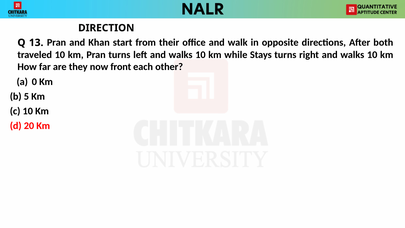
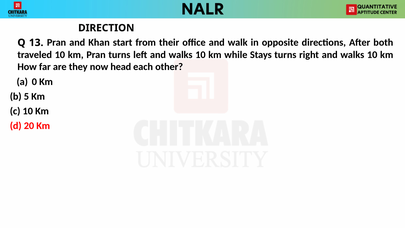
front: front -> head (121, 67)
